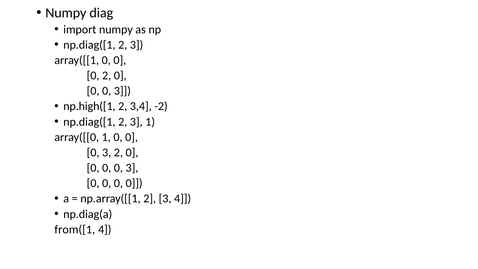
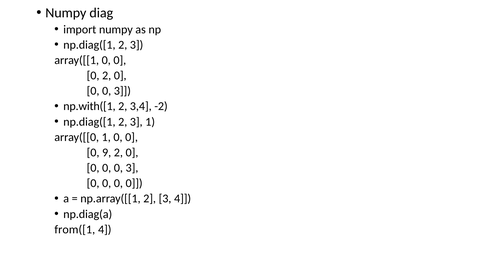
np.high([1: np.high([1 -> np.with([1 (89, 106)
3: 3 -> 9 (107, 152)
